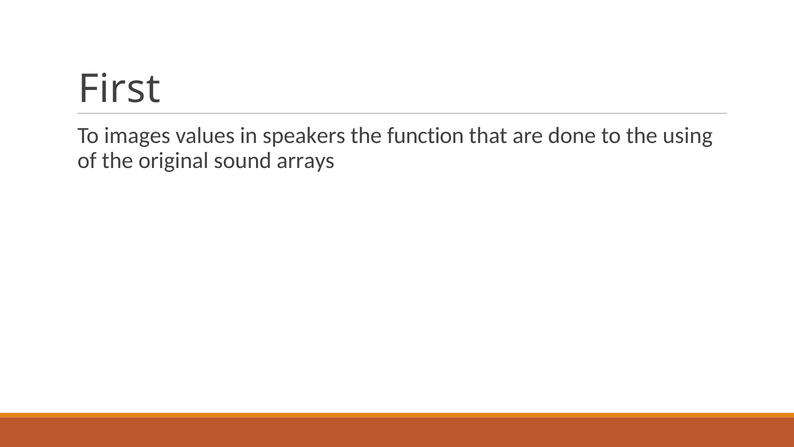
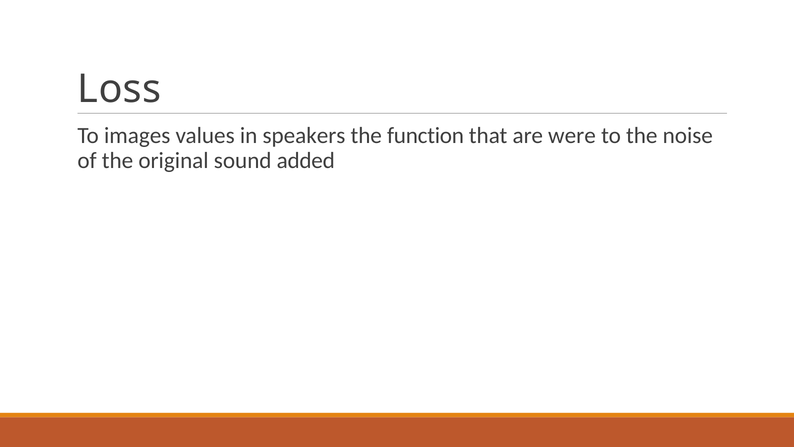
First: First -> Loss (119, 89)
done: done -> were (572, 136)
using: using -> noise (688, 136)
arrays: arrays -> added (306, 160)
